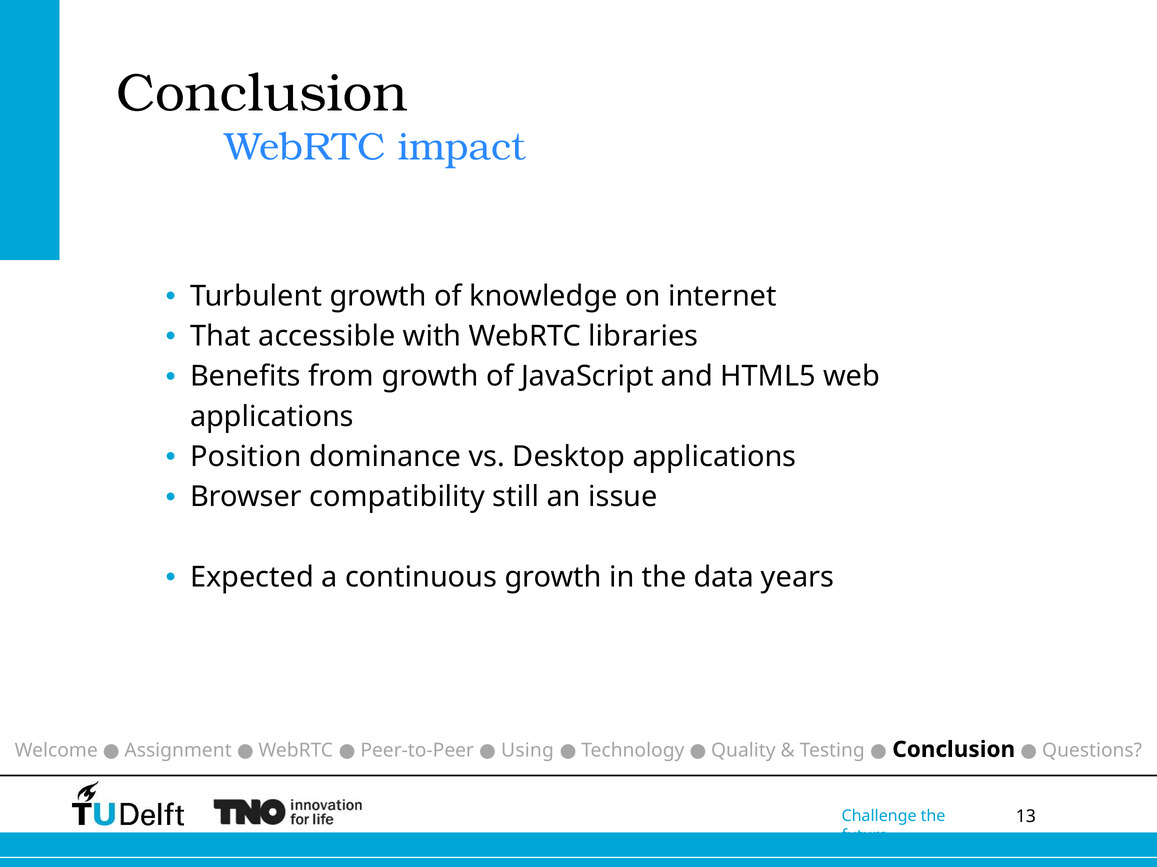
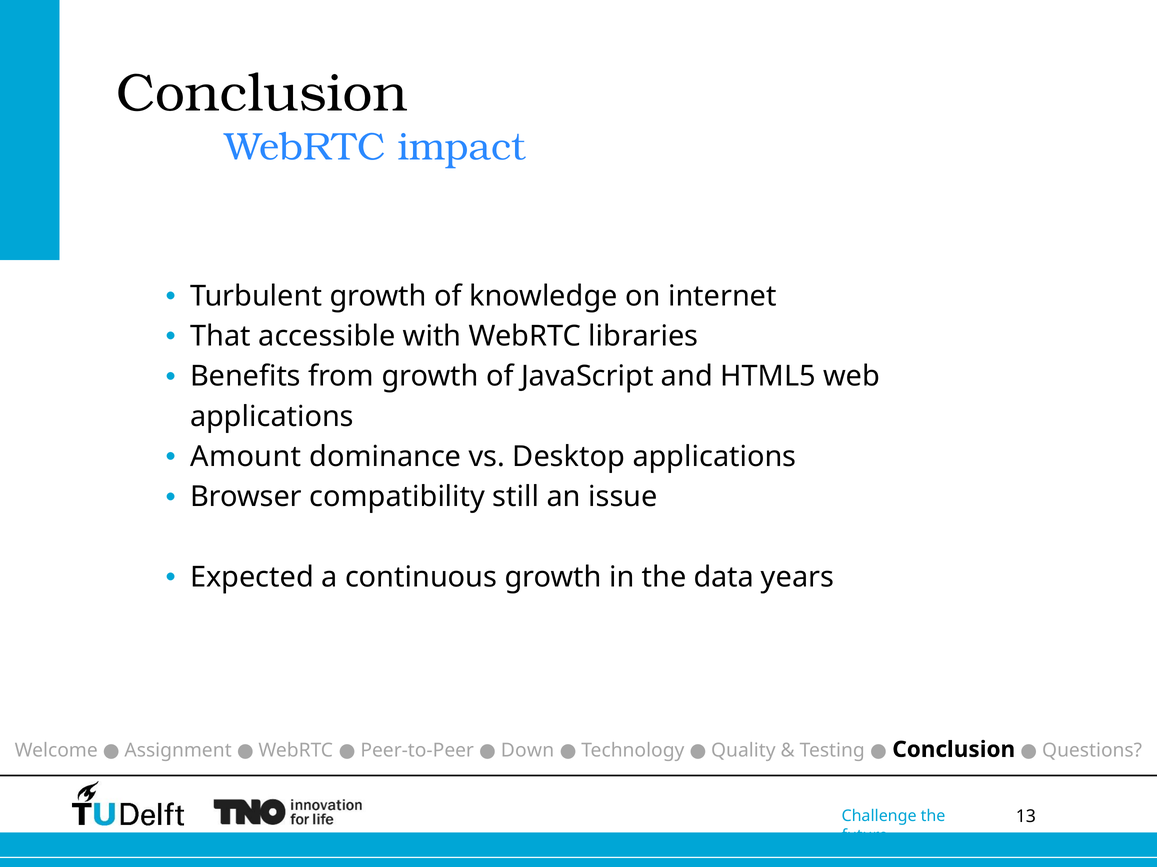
Position: Position -> Amount (246, 457)
Using: Using -> Down (528, 751)
